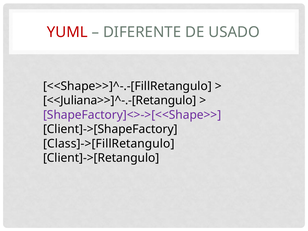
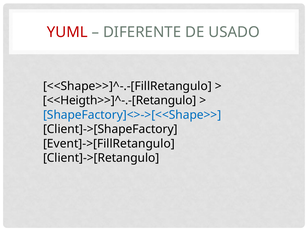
<<Juliana>>]^-.-[Retangulo: <<Juliana>>]^-.-[Retangulo -> <<Heigth>>]^-.-[Retangulo (120, 100)
ShapeFactory]<>->[<<Shape>> colour: purple -> blue (132, 115)
Class]->[FillRetangulo: Class]->[FillRetangulo -> Event]->[FillRetangulo (109, 144)
